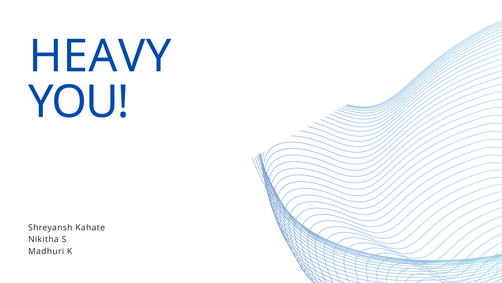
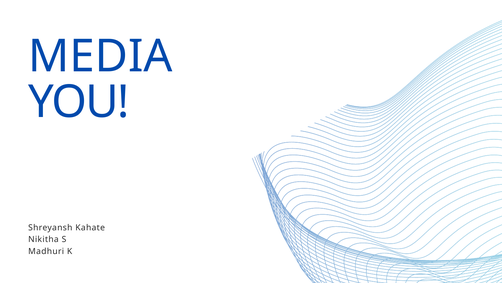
HEAVY: HEAVY -> MEDIA (100, 56)
